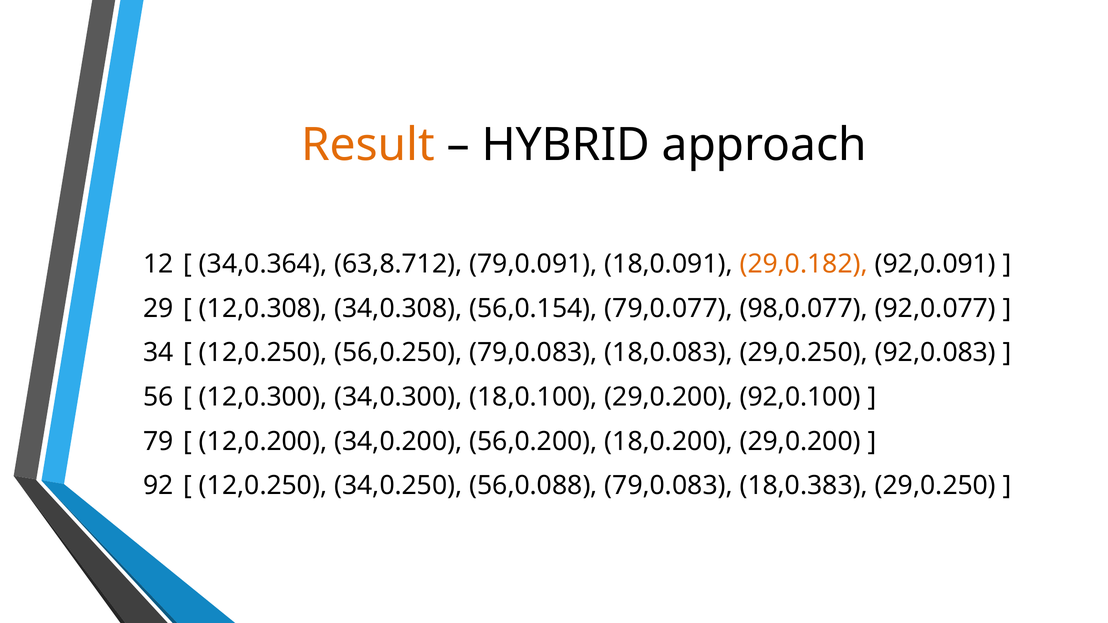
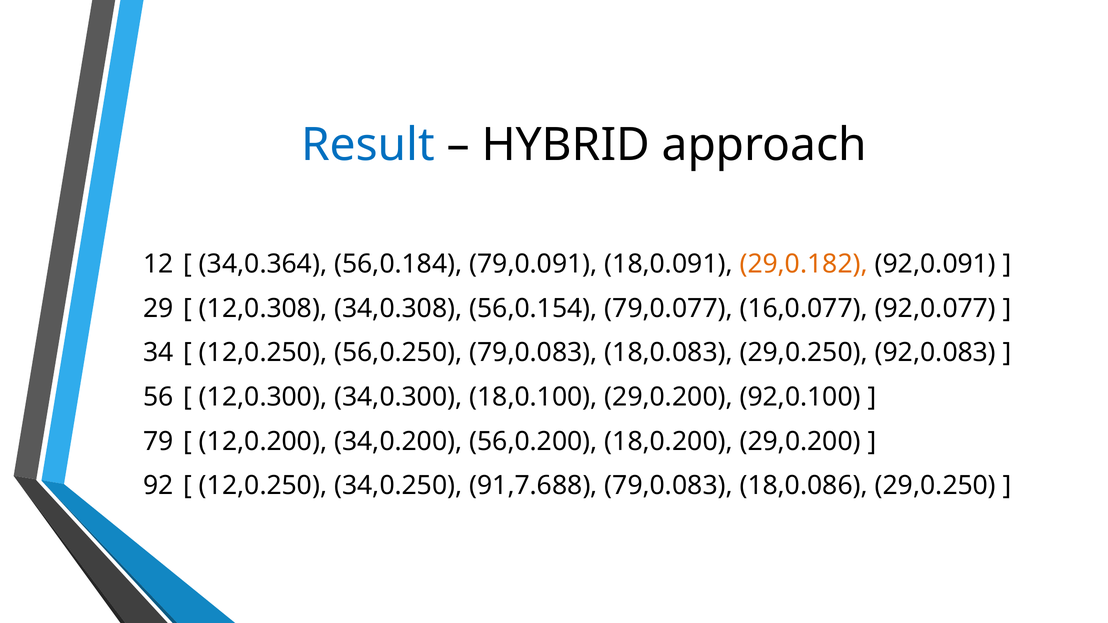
Result colour: orange -> blue (368, 145)
63,8.712: 63,8.712 -> 56,0.184 (398, 264)
98,0.077: 98,0.077 -> 16,0.077 (804, 309)
56,0.088: 56,0.088 -> 91,7.688 (533, 486)
18,0.383: 18,0.383 -> 18,0.086 (804, 486)
